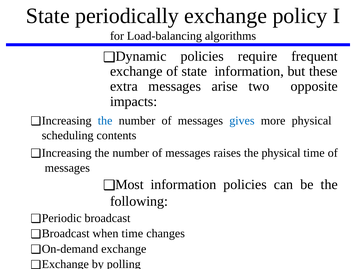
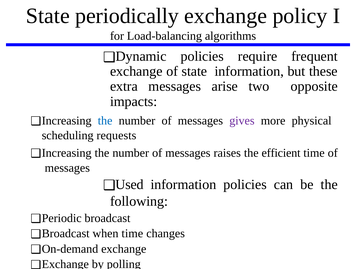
gives colour: blue -> purple (242, 121)
contents: contents -> requests (116, 136)
the physical: physical -> efficient (281, 153)
Most: Most -> Used (129, 185)
